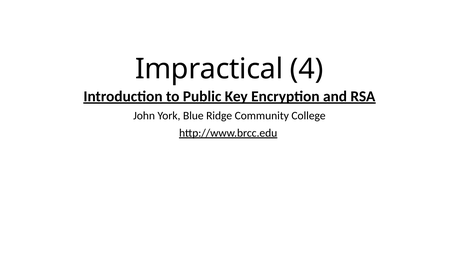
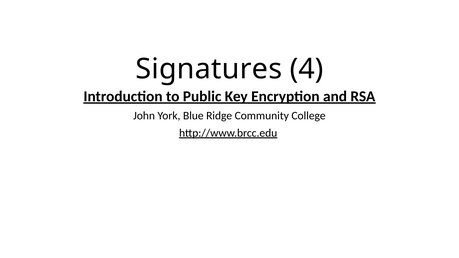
Impractical: Impractical -> Signatures (209, 69)
